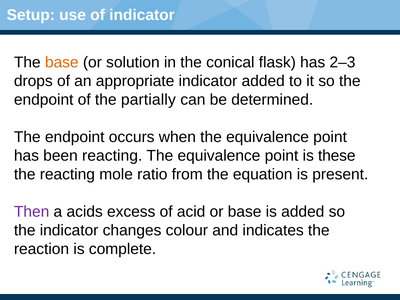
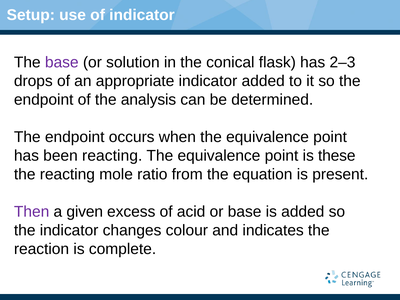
base colour: orange -> purple (62, 62)
partially: partially -> analysis (149, 100)
acids: acids -> given (85, 212)
